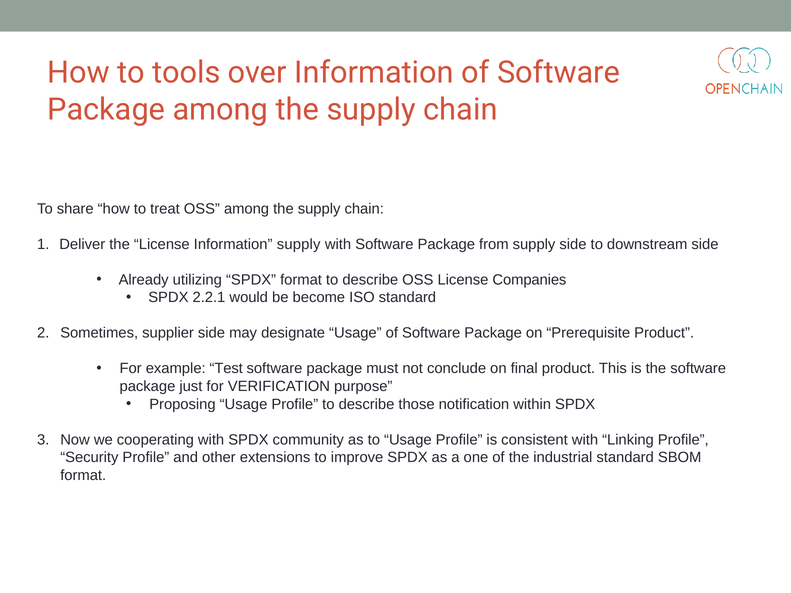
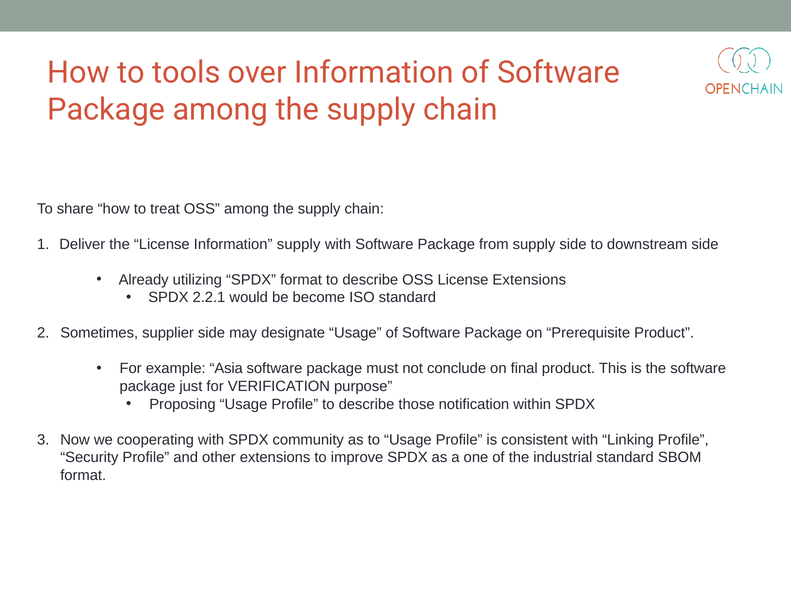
License Companies: Companies -> Extensions (529, 280)
Test: Test -> Asia (226, 369)
